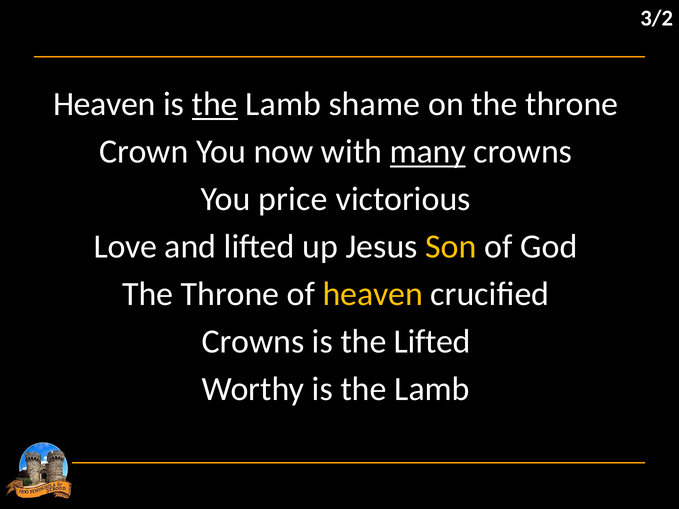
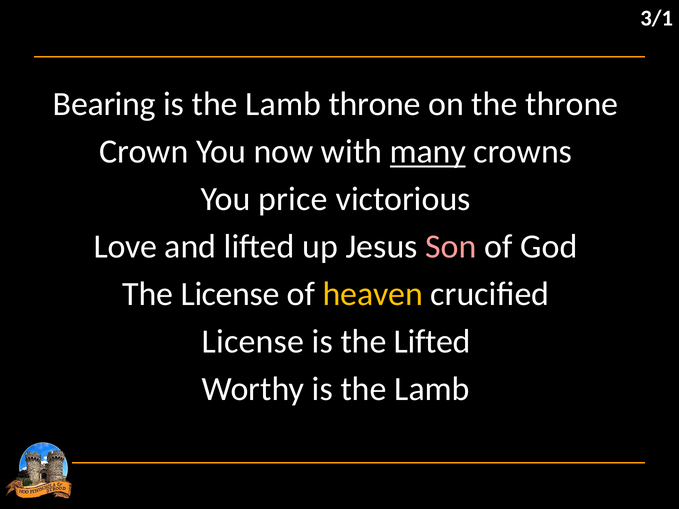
3/2: 3/2 -> 3/1 (657, 18)
Heaven: Heaven -> Bearing (104, 104)
the underline: present -> none (215, 104)
Lamb shame: shame -> throne (375, 104)
Son colour: yellow -> pink (451, 247)
Throne: Throne -> License (230, 294)
Crowns: Crowns -> License (253, 342)
